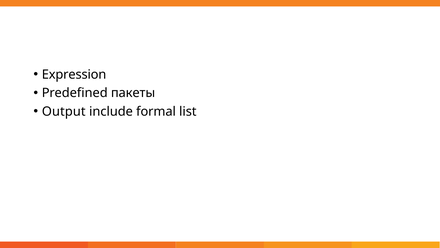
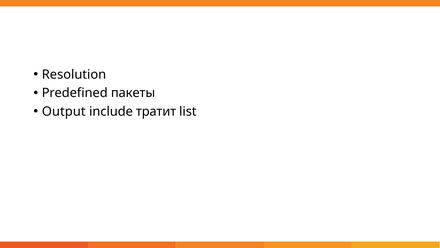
Expression: Expression -> Resolution (74, 74)
formal: formal -> тратит (156, 111)
